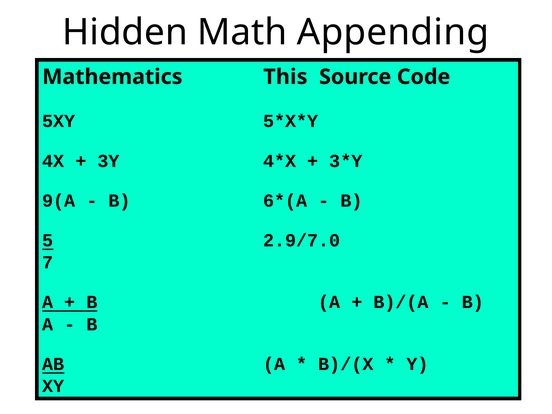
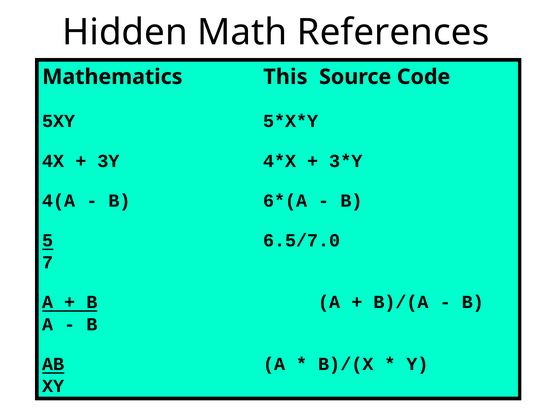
Appending: Appending -> References (393, 32)
9(A: 9(A -> 4(A (59, 201)
2.9/7.0: 2.9/7.0 -> 6.5/7.0 (302, 240)
